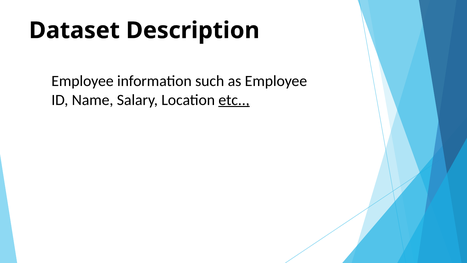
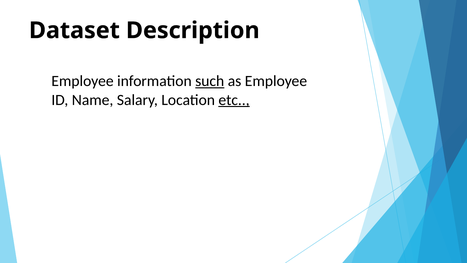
such underline: none -> present (210, 81)
